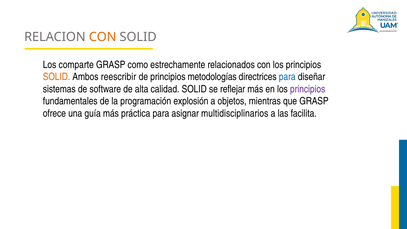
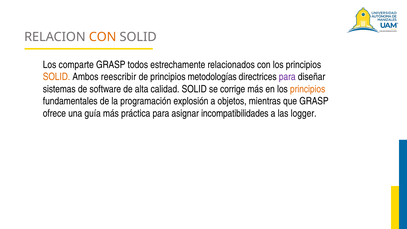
como: como -> todos (138, 65)
para colour: blue -> purple (287, 77)
reflejar: reflejar -> corrige (233, 89)
principios colour: purple -> orange (308, 89)
multidisciplinarios: multidisciplinarios -> incompatibilidades (235, 113)
facilita: facilita -> logger (304, 113)
